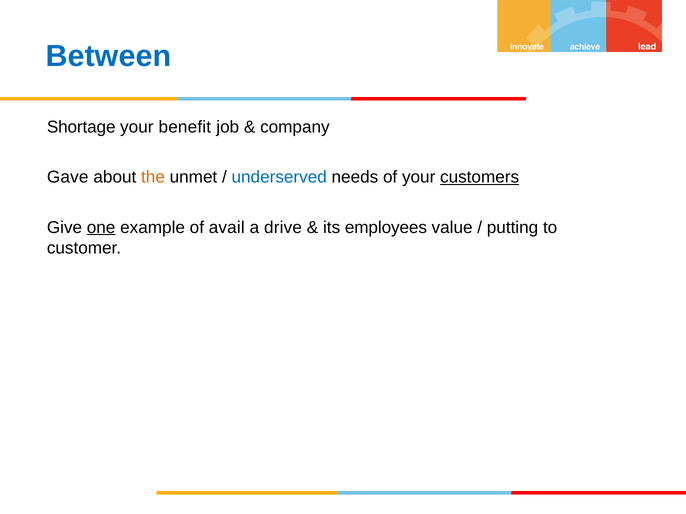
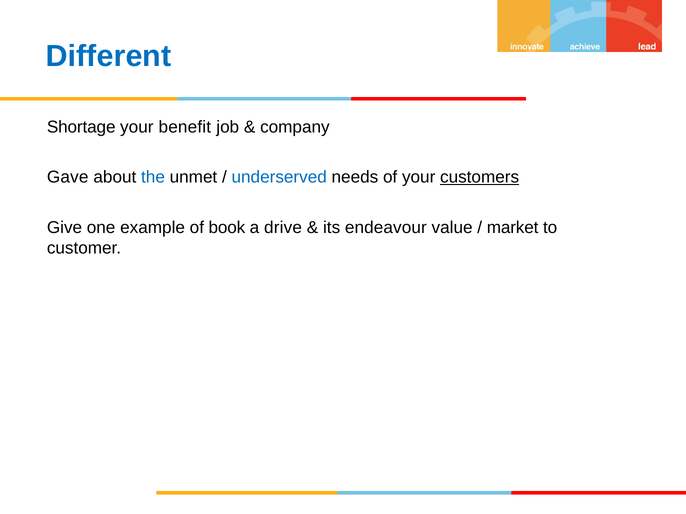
Between: Between -> Different (109, 56)
the colour: orange -> blue (153, 177)
one underline: present -> none (101, 228)
avail: avail -> book (227, 228)
employees: employees -> endeavour (386, 228)
putting: putting -> market (513, 228)
